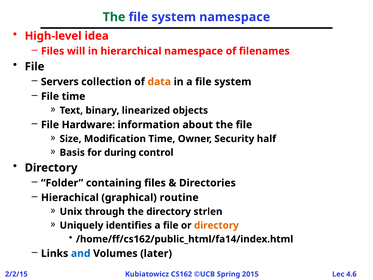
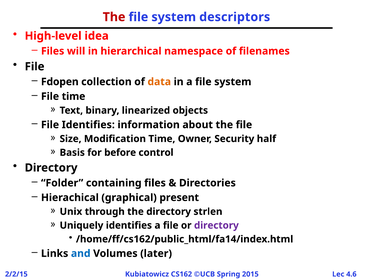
The colour: green -> red (114, 17)
system namespace: namespace -> descriptors (235, 17)
Servers: Servers -> Fdopen (60, 82)
File Hardware: Hardware -> Identifies (88, 125)
during: during -> before (120, 152)
routine: routine -> present (179, 197)
directory colour: orange -> purple (216, 225)
